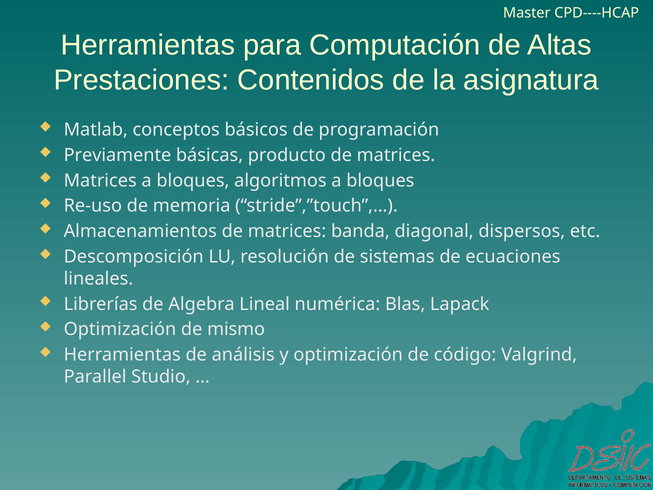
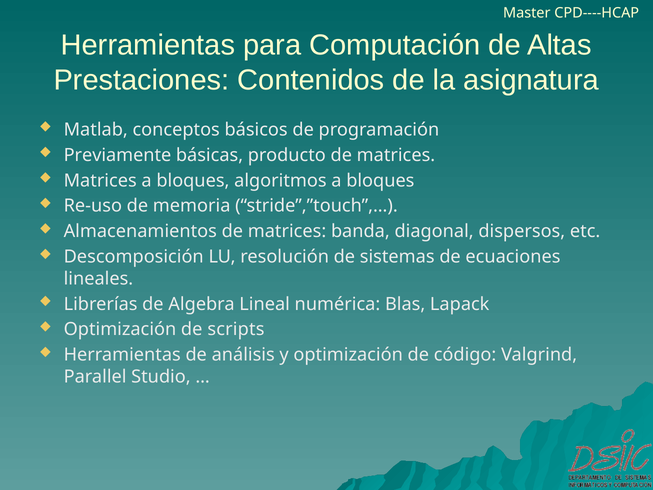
mismo: mismo -> scripts (236, 329)
